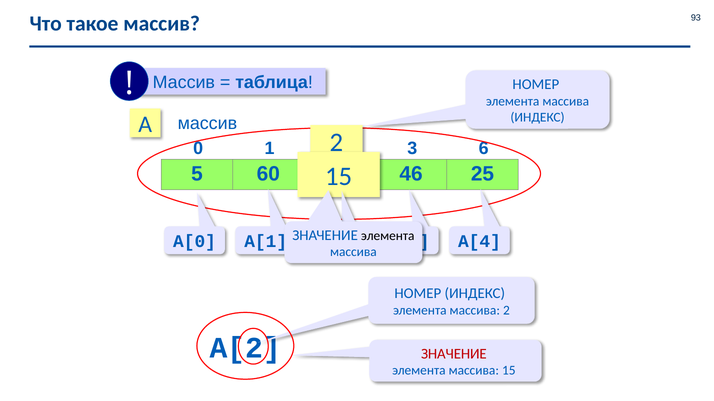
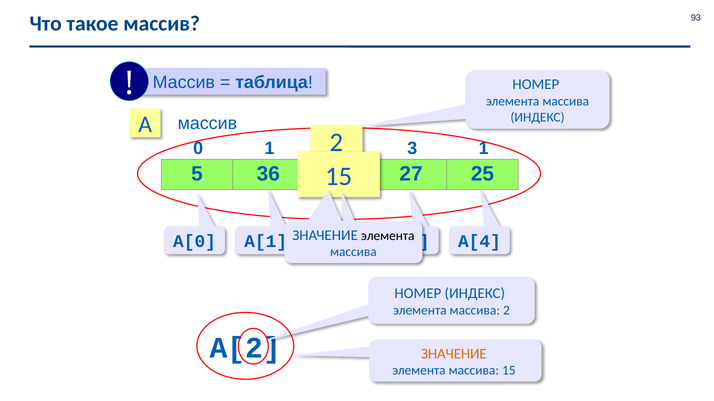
3 6: 6 -> 1 (484, 149)
60: 60 -> 36 (268, 174)
46: 46 -> 27 (411, 174)
ЗНАЧЕНИЕ colour: red -> orange (454, 354)
